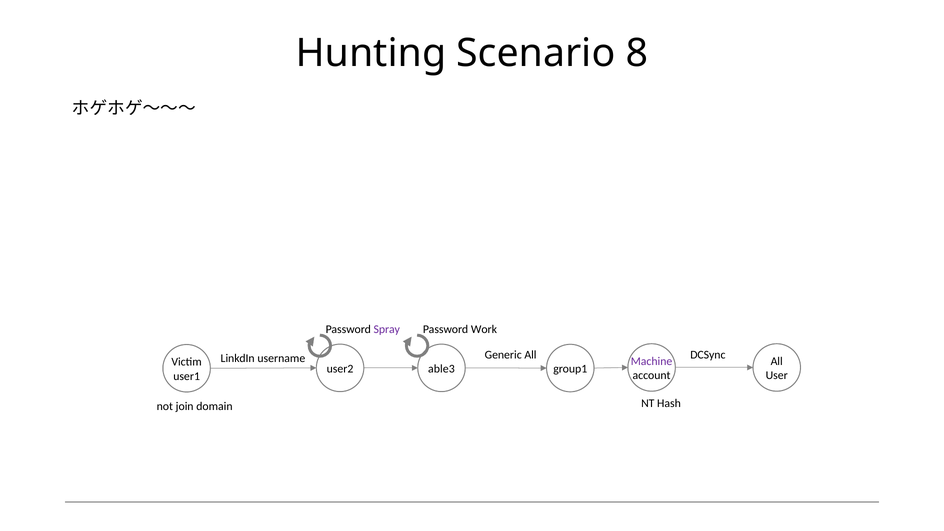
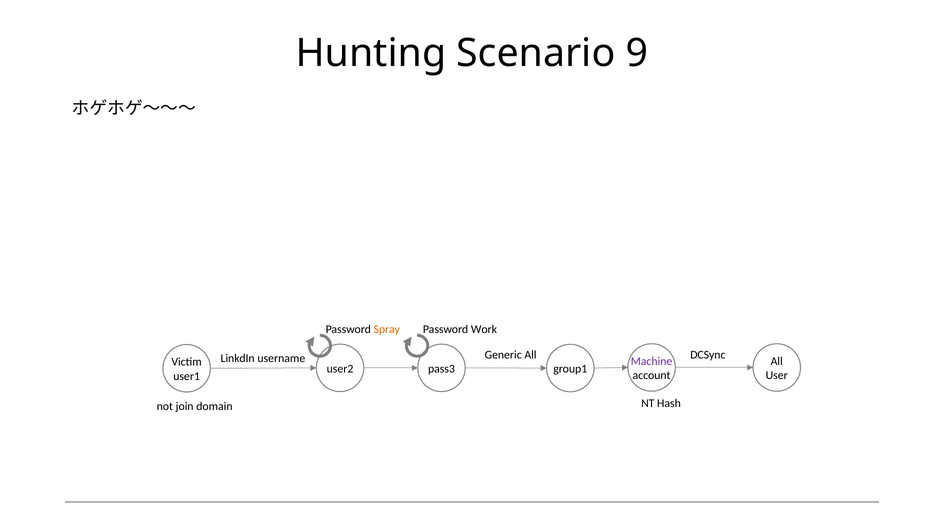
8: 8 -> 9 (637, 53)
Spray colour: purple -> orange (387, 330)
able3: able3 -> pass3 (441, 369)
